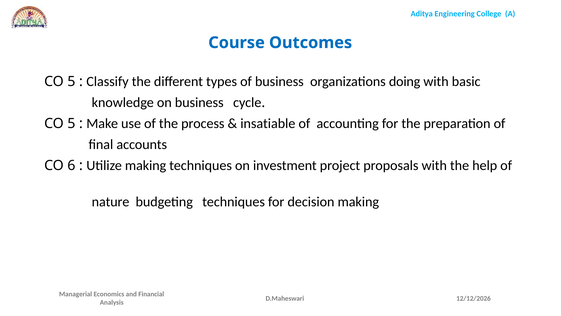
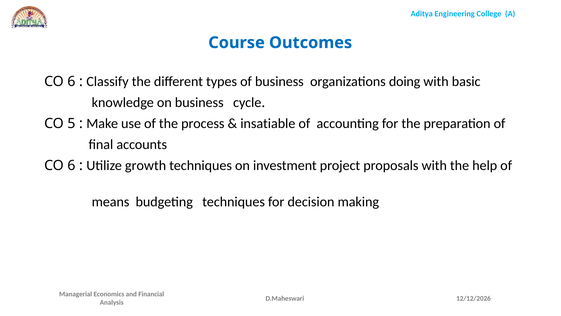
5: 5 -> 6 (71, 81)
Utilize making: making -> growth (146, 165)
nature: nature -> means (111, 202)
